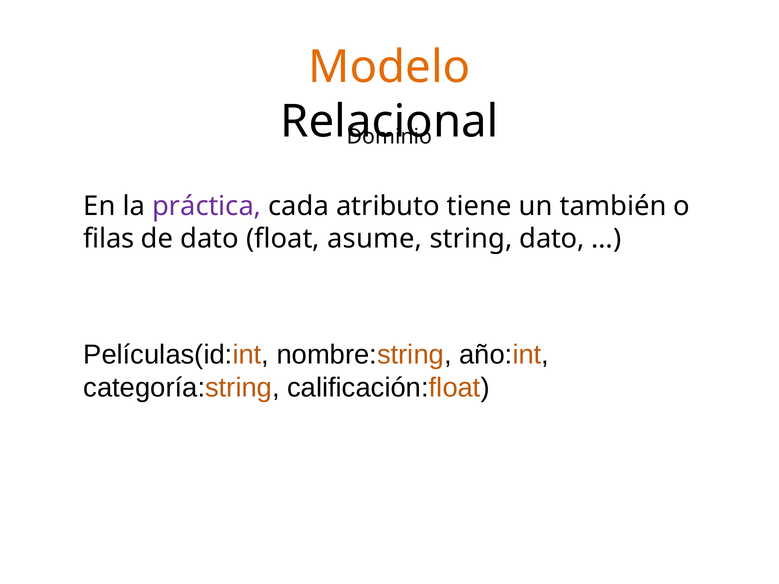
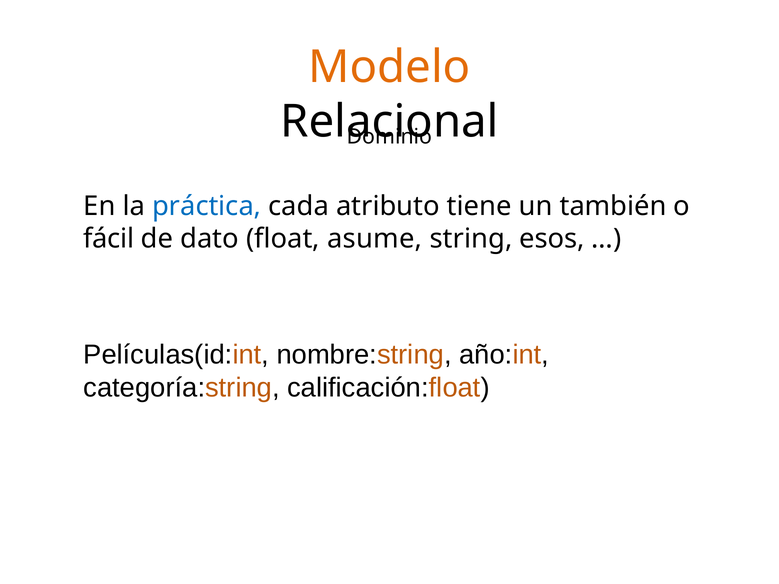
práctica colour: purple -> blue (207, 206)
filas: filas -> fácil (109, 239)
string dato: dato -> esos (552, 239)
